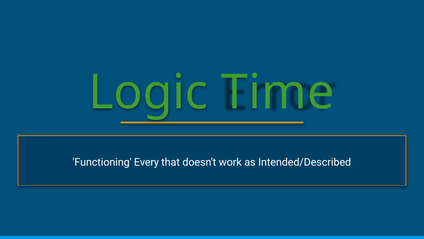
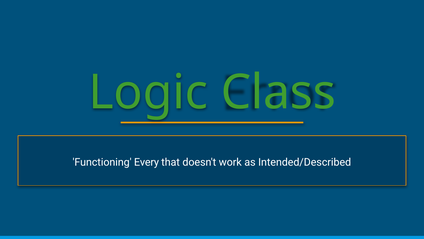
Time: Time -> Class (278, 92)
